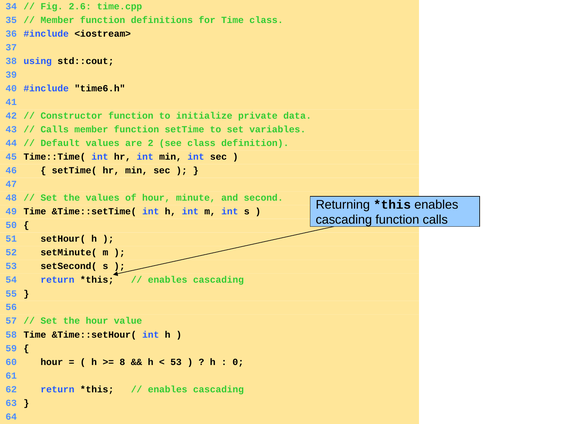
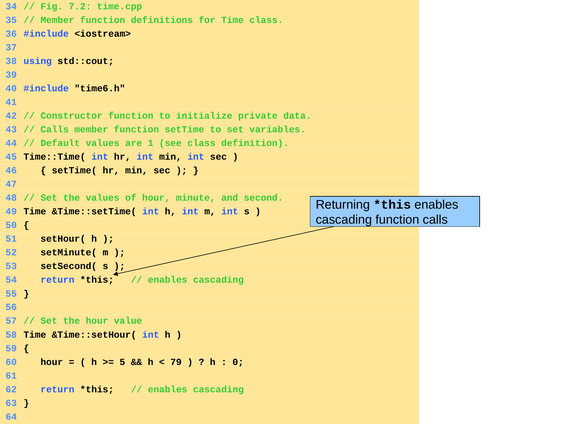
2.6: 2.6 -> 7.2 (80, 6)
2: 2 -> 1 (151, 143)
8: 8 -> 5 (122, 362)
53: 53 -> 79 (176, 362)
